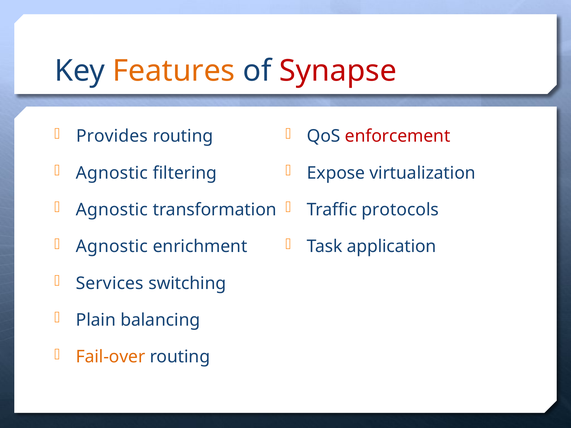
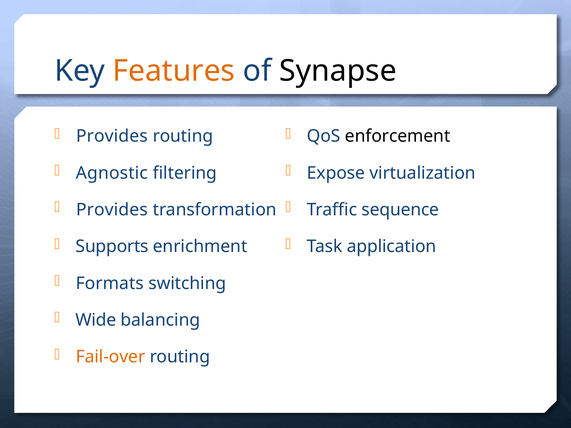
Synapse colour: red -> black (338, 71)
enforcement colour: red -> black (398, 136)
Agnostic: Agnostic -> Provides (112, 210)
protocols: protocols -> sequence (400, 210)
Agnostic: Agnostic -> Supports (112, 247)
Services: Services -> Formats (110, 283)
Plain: Plain -> Wide (96, 320)
